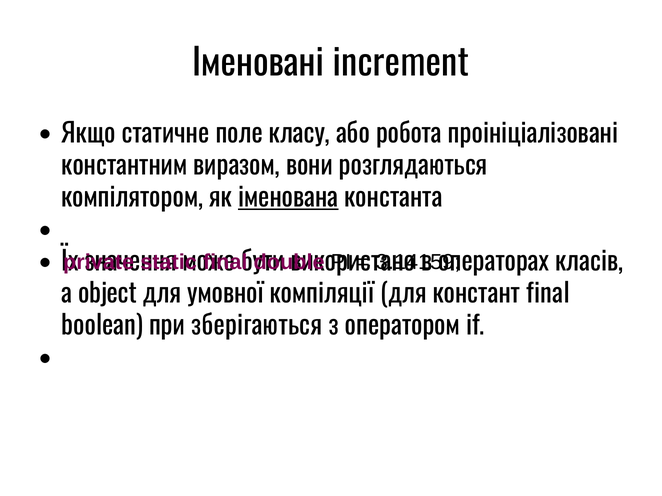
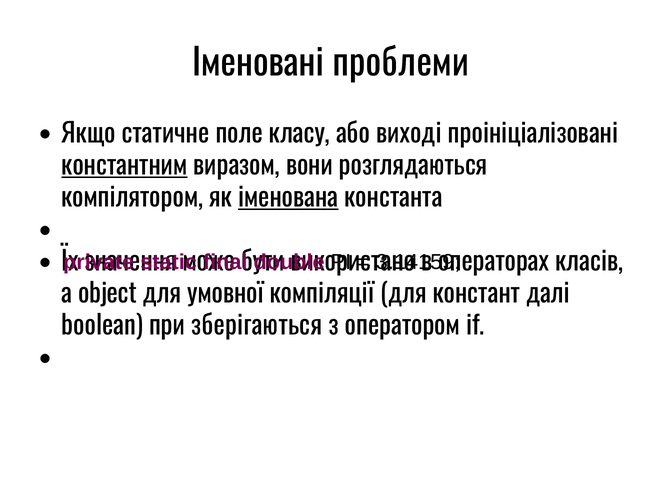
increment: increment -> проблеми (401, 64)
робота: робота -> виході (409, 134)
константним underline: none -> present (124, 166)
констант final: final -> далі (548, 294)
